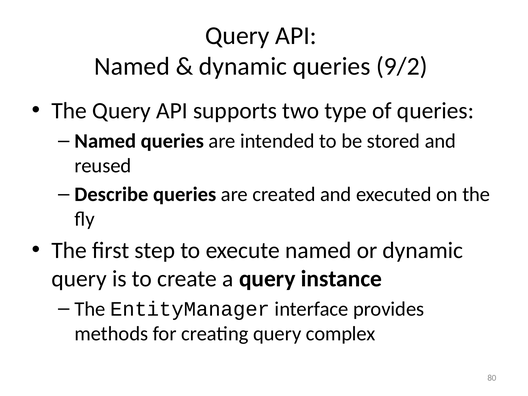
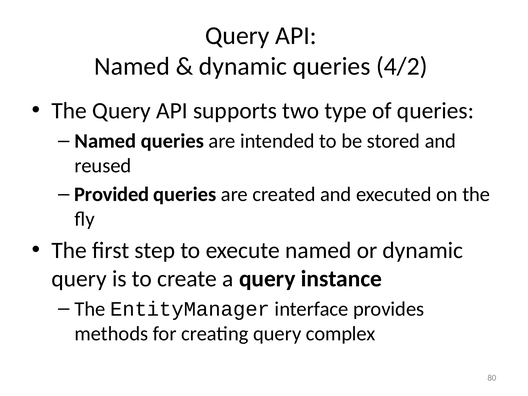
9/2: 9/2 -> 4/2 (402, 66)
Describe: Describe -> Provided (112, 195)
